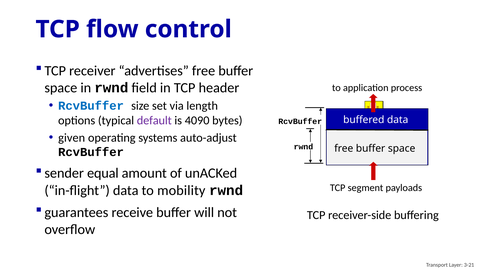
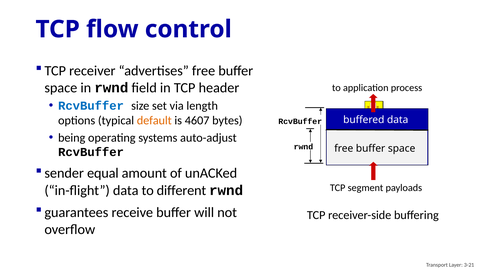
default colour: purple -> orange (154, 120)
4090: 4090 -> 4607 (197, 120)
given: given -> being (72, 138)
mobility: mobility -> different (181, 190)
